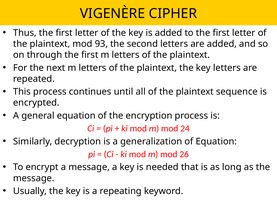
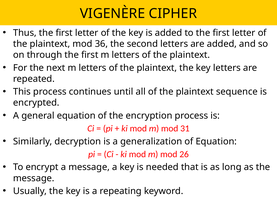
93: 93 -> 36 (101, 44)
24: 24 -> 31 (185, 129)
